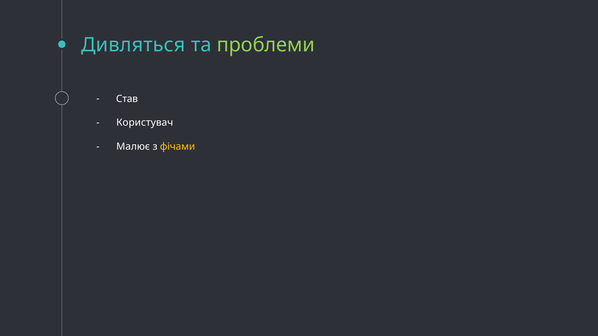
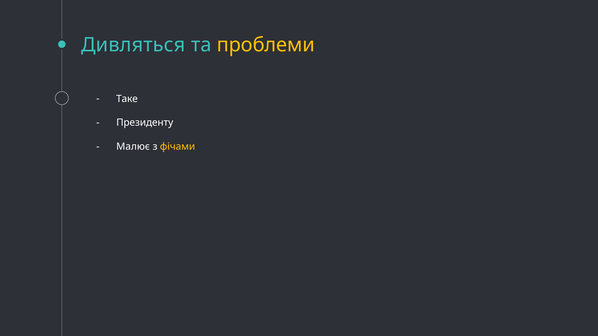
проблеми colour: light green -> yellow (266, 45)
Став: Став -> Таке (127, 99)
Користувач: Користувач -> Президенту (145, 123)
